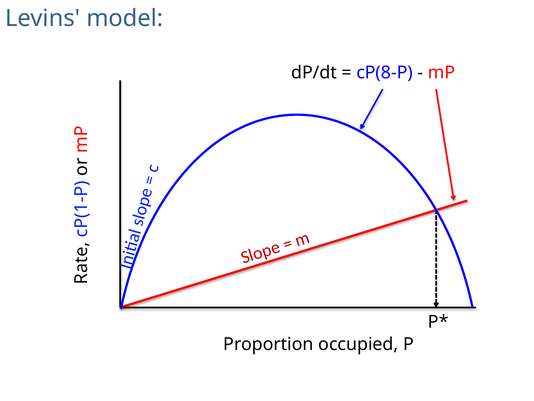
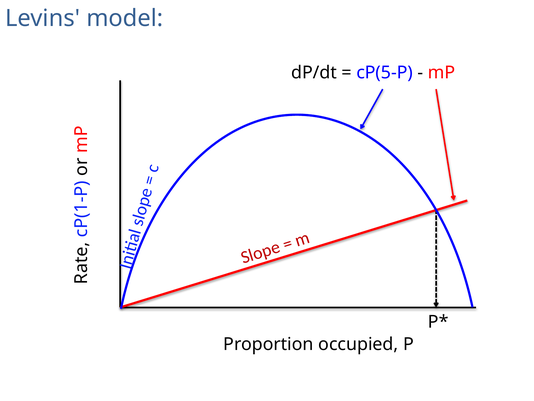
cP(8-P: cP(8-P -> cP(5-P (385, 72)
